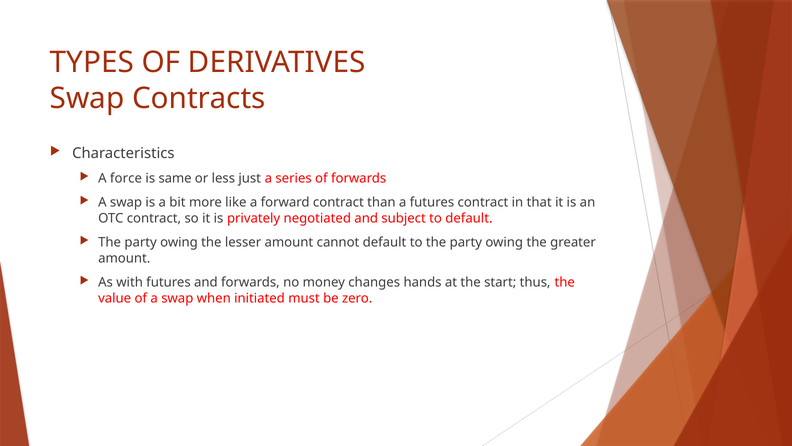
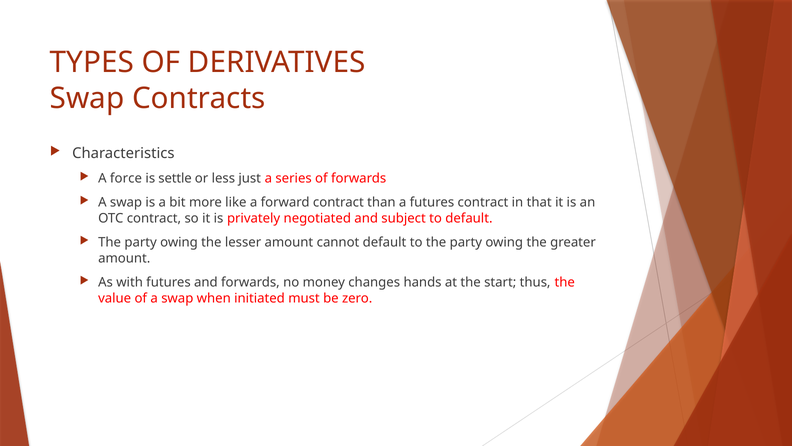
same: same -> settle (175, 178)
